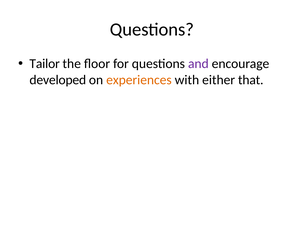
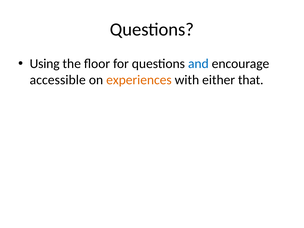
Tailor: Tailor -> Using (45, 64)
and colour: purple -> blue (198, 64)
developed: developed -> accessible (58, 80)
